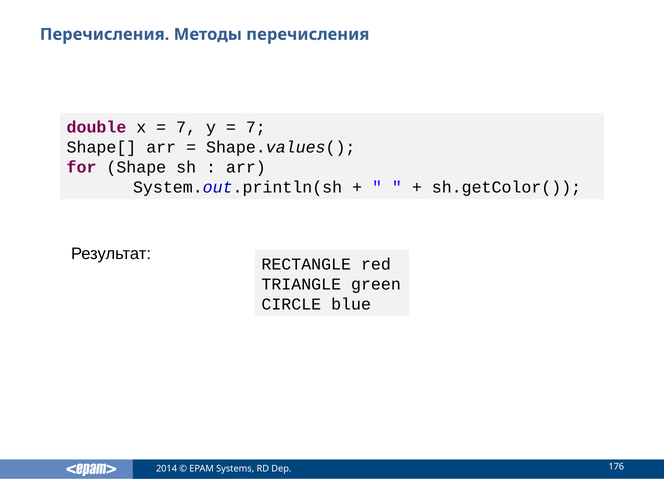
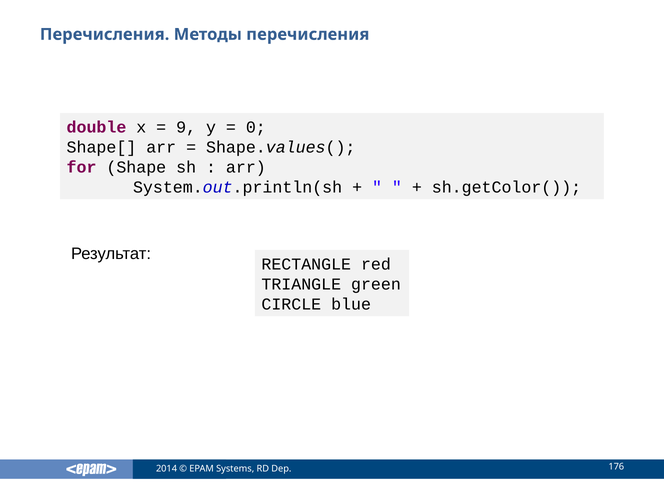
7: 7 -> 9 (186, 127)
7: 7 -> 0 (256, 127)
